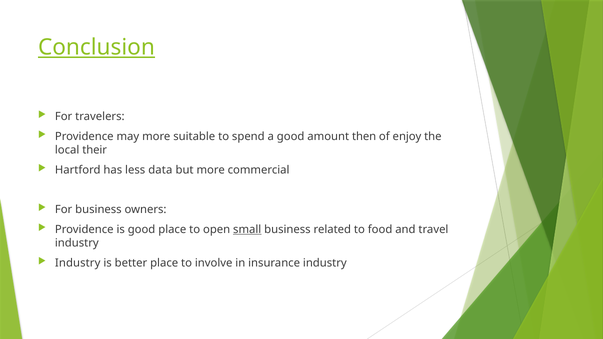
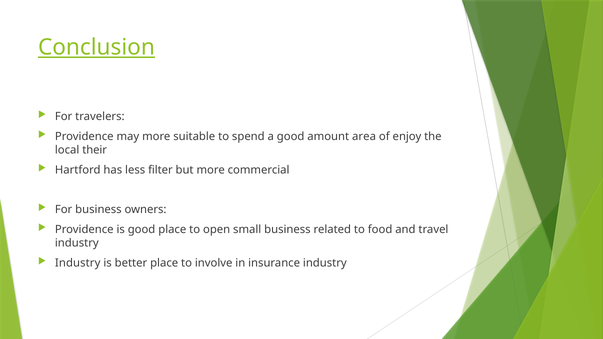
then: then -> area (364, 137)
data: data -> filter (160, 170)
small underline: present -> none (247, 230)
